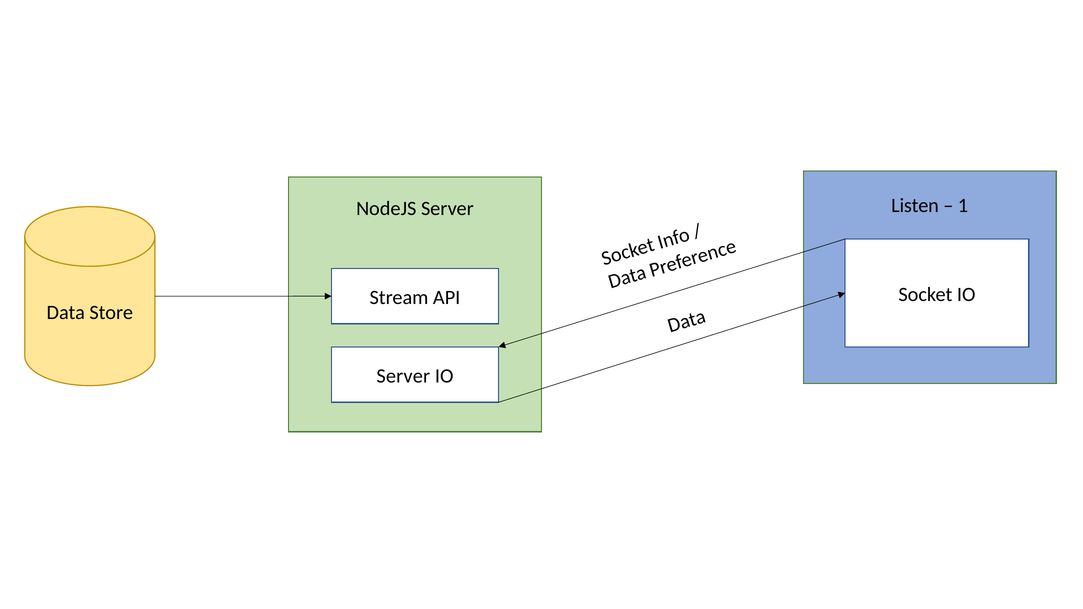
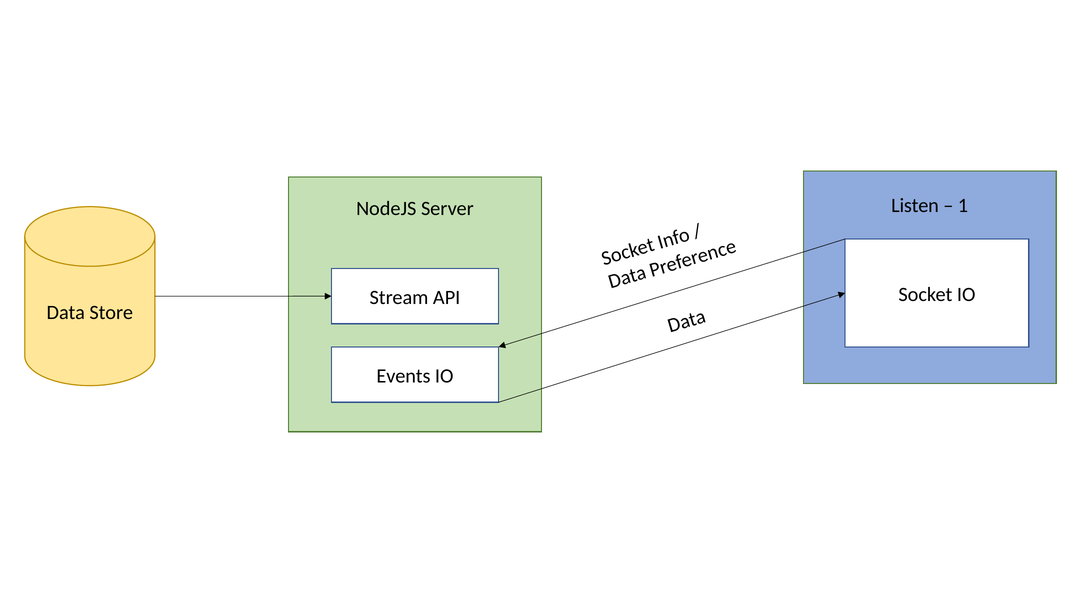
Server: Server -> Events (403, 376)
